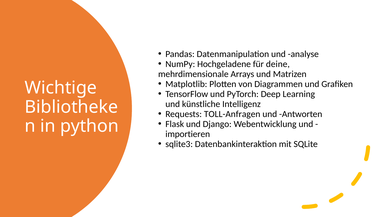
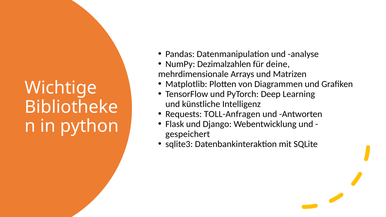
Hochgeladene: Hochgeladene -> Dezimalzahlen (224, 64)
importieren: importieren -> gespeichert (188, 134)
